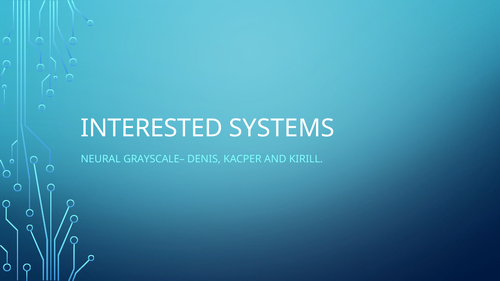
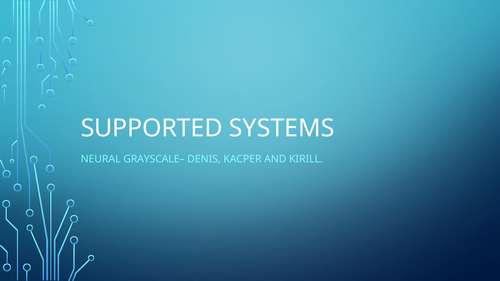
INTERESTED: INTERESTED -> SUPPORTED (152, 128)
